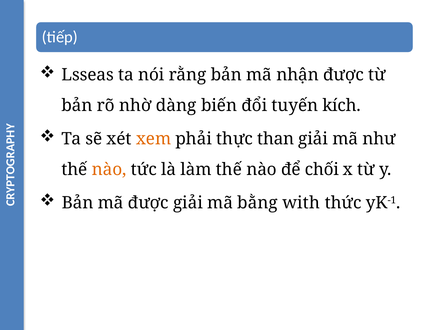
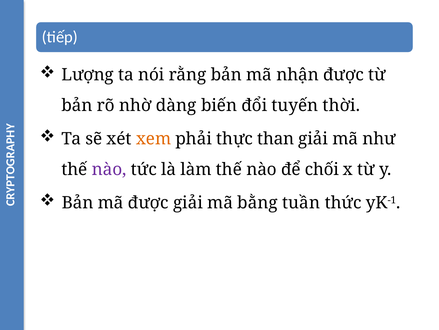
Lsseas: Lsseas -> Lượng (88, 75)
kích: kích -> thời (341, 105)
nào colour: orange -> purple (109, 169)
with: with -> tuần (301, 202)
